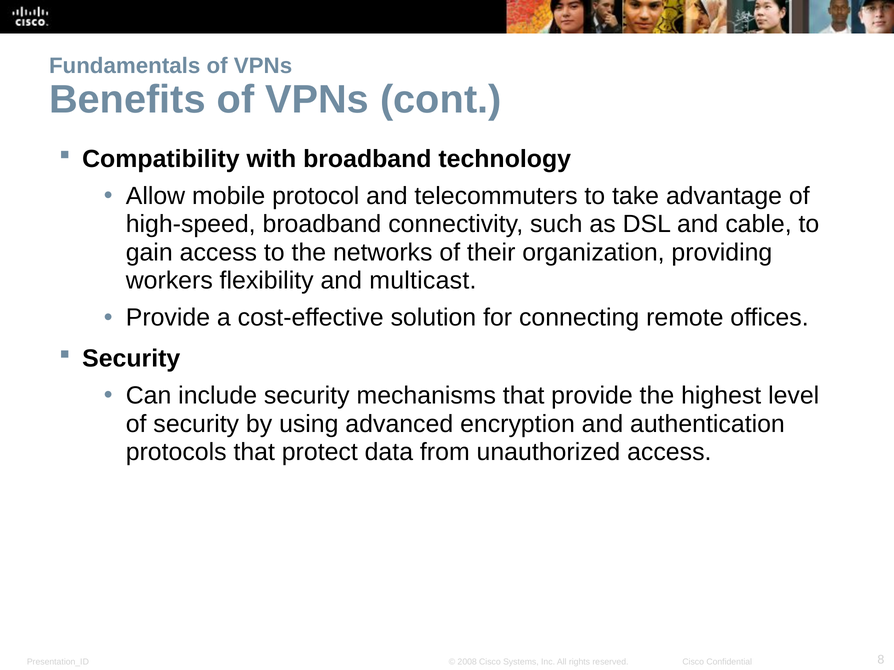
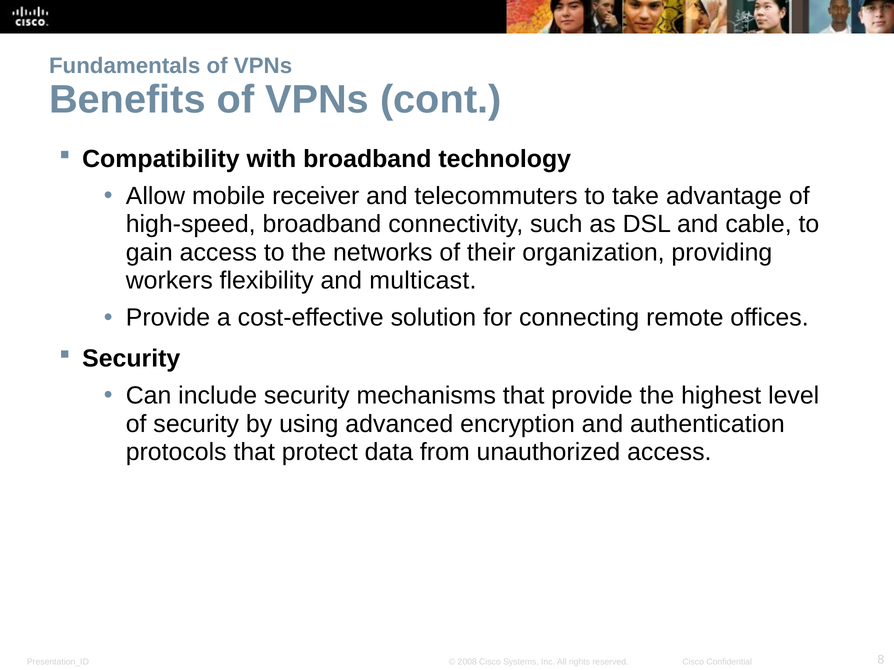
protocol: protocol -> receiver (316, 196)
